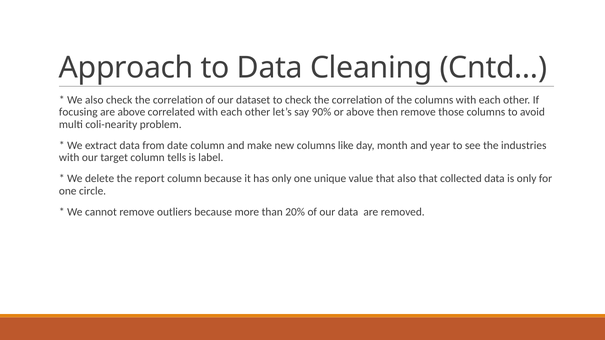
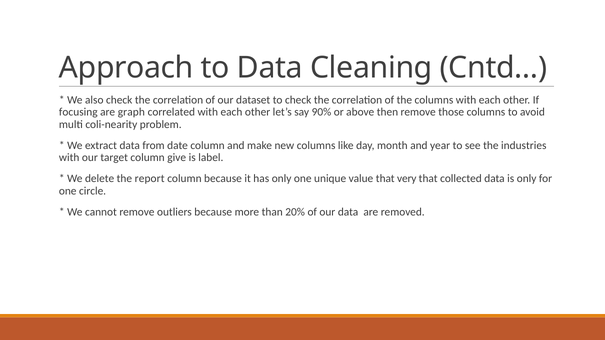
are above: above -> graph (131, 112)
tells: tells -> give (177, 158)
that also: also -> very (407, 179)
